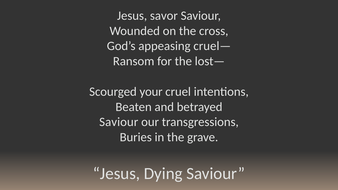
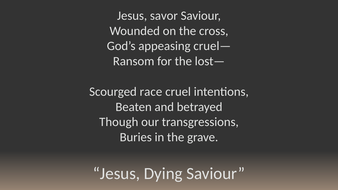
your: your -> race (151, 92)
Saviour: Saviour -> Though (119, 122)
